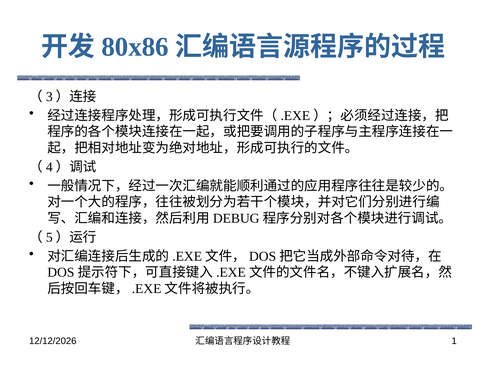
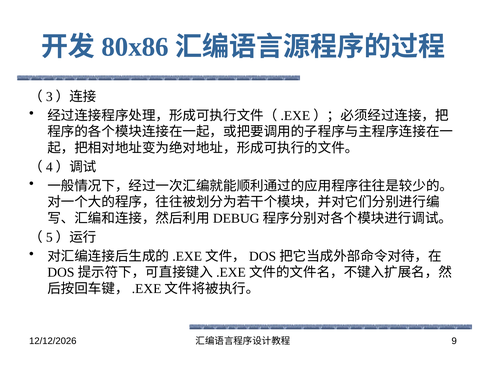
1: 1 -> 9 (454, 341)
